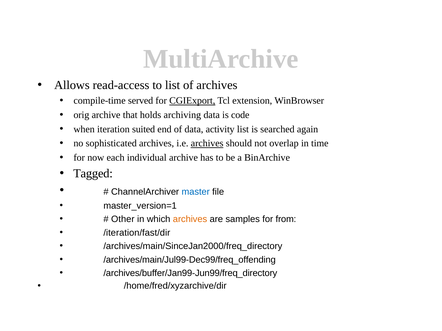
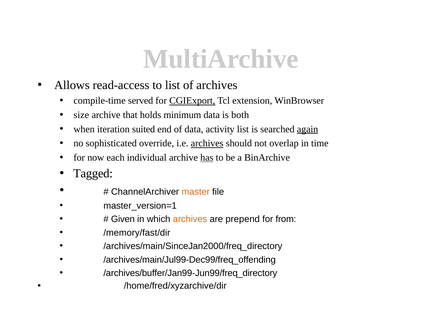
orig: orig -> size (81, 115)
archiving: archiving -> minimum (182, 115)
code: code -> both (240, 115)
again underline: none -> present (308, 129)
sophisticated archives: archives -> override (157, 144)
has underline: none -> present (207, 158)
master colour: blue -> orange (196, 192)
Other: Other -> Given (123, 220)
samples: samples -> prepend (243, 220)
/iteration/fast/dir: /iteration/fast/dir -> /memory/fast/dir (137, 233)
